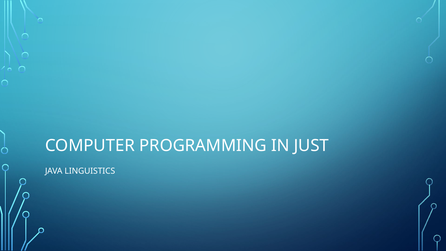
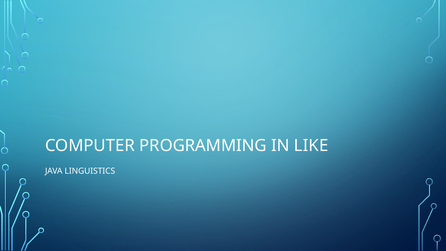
JUST: JUST -> LIKE (311, 145)
